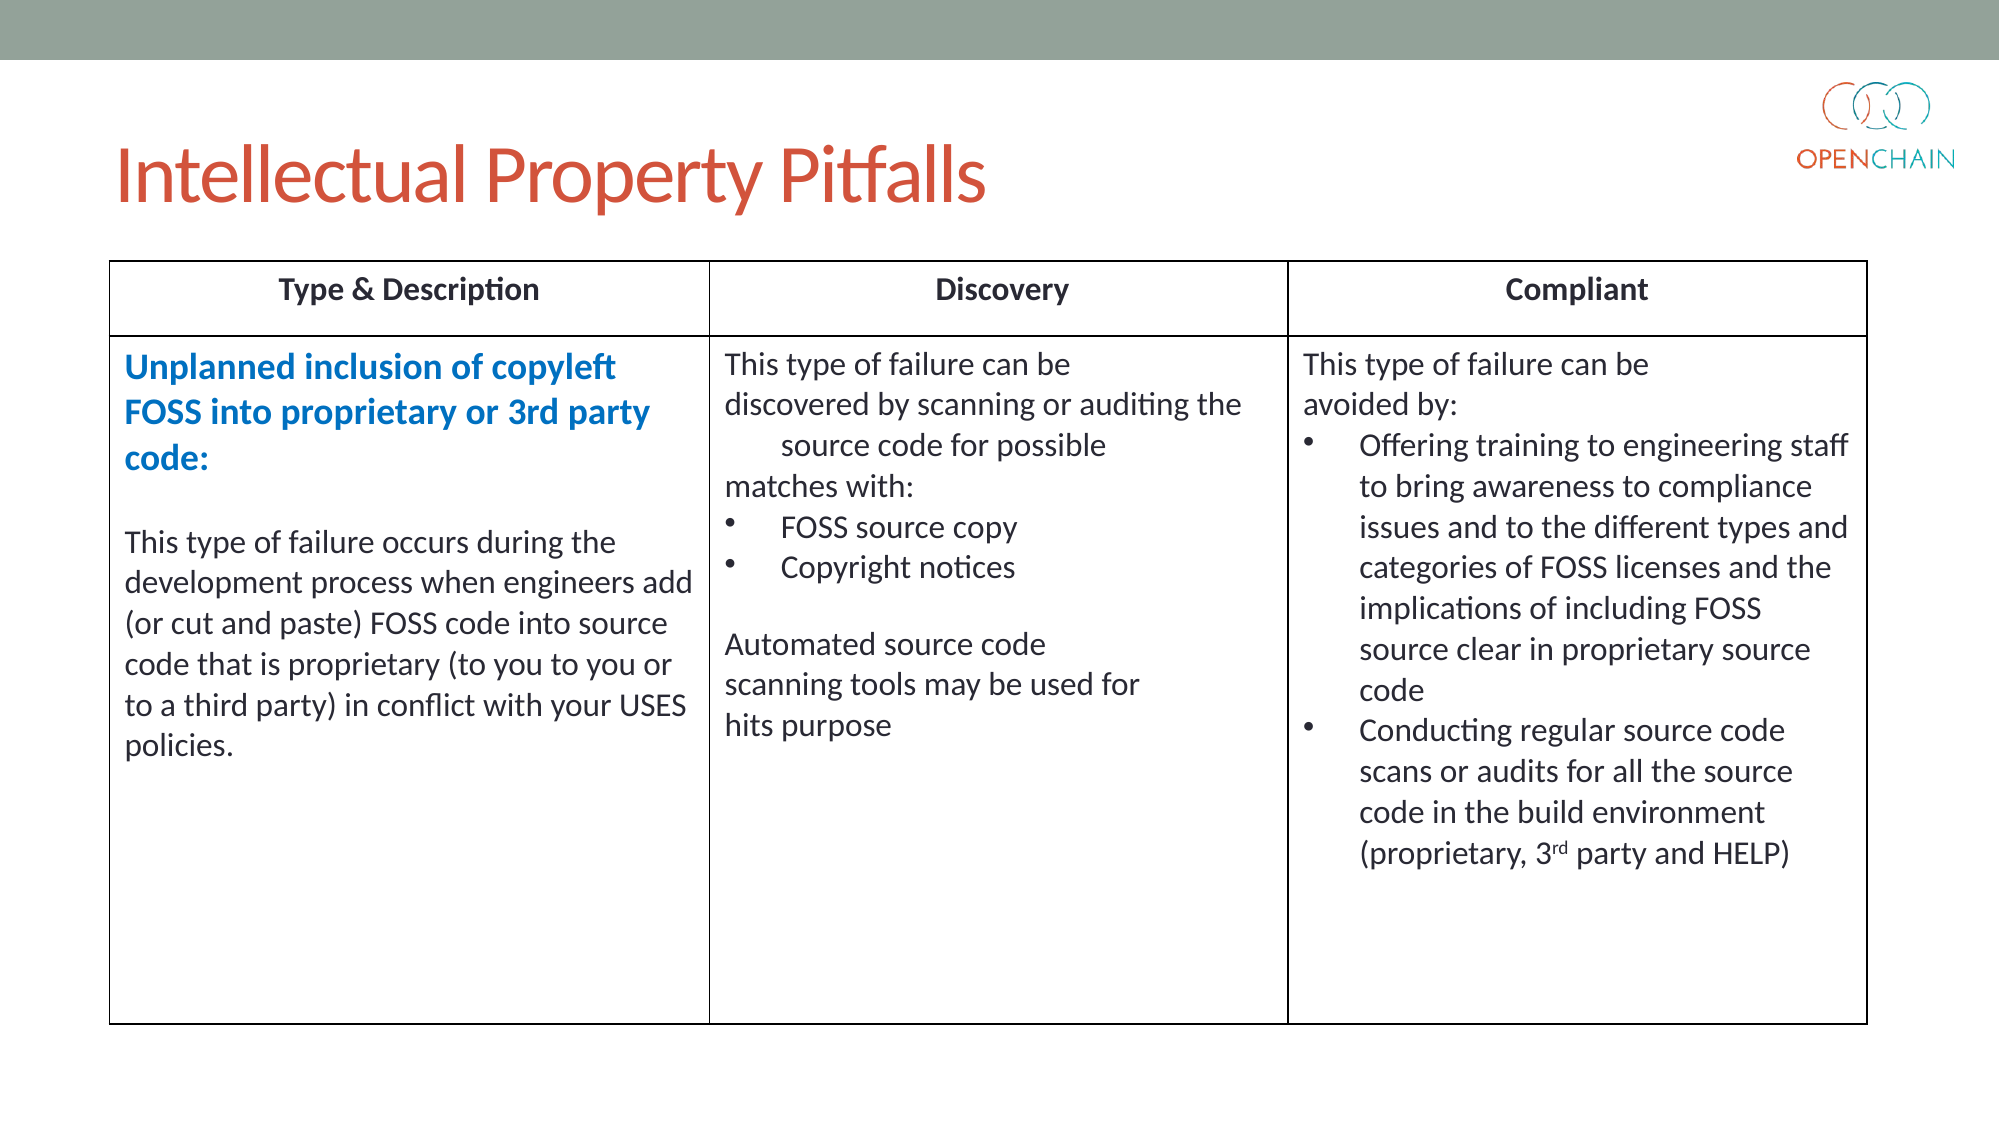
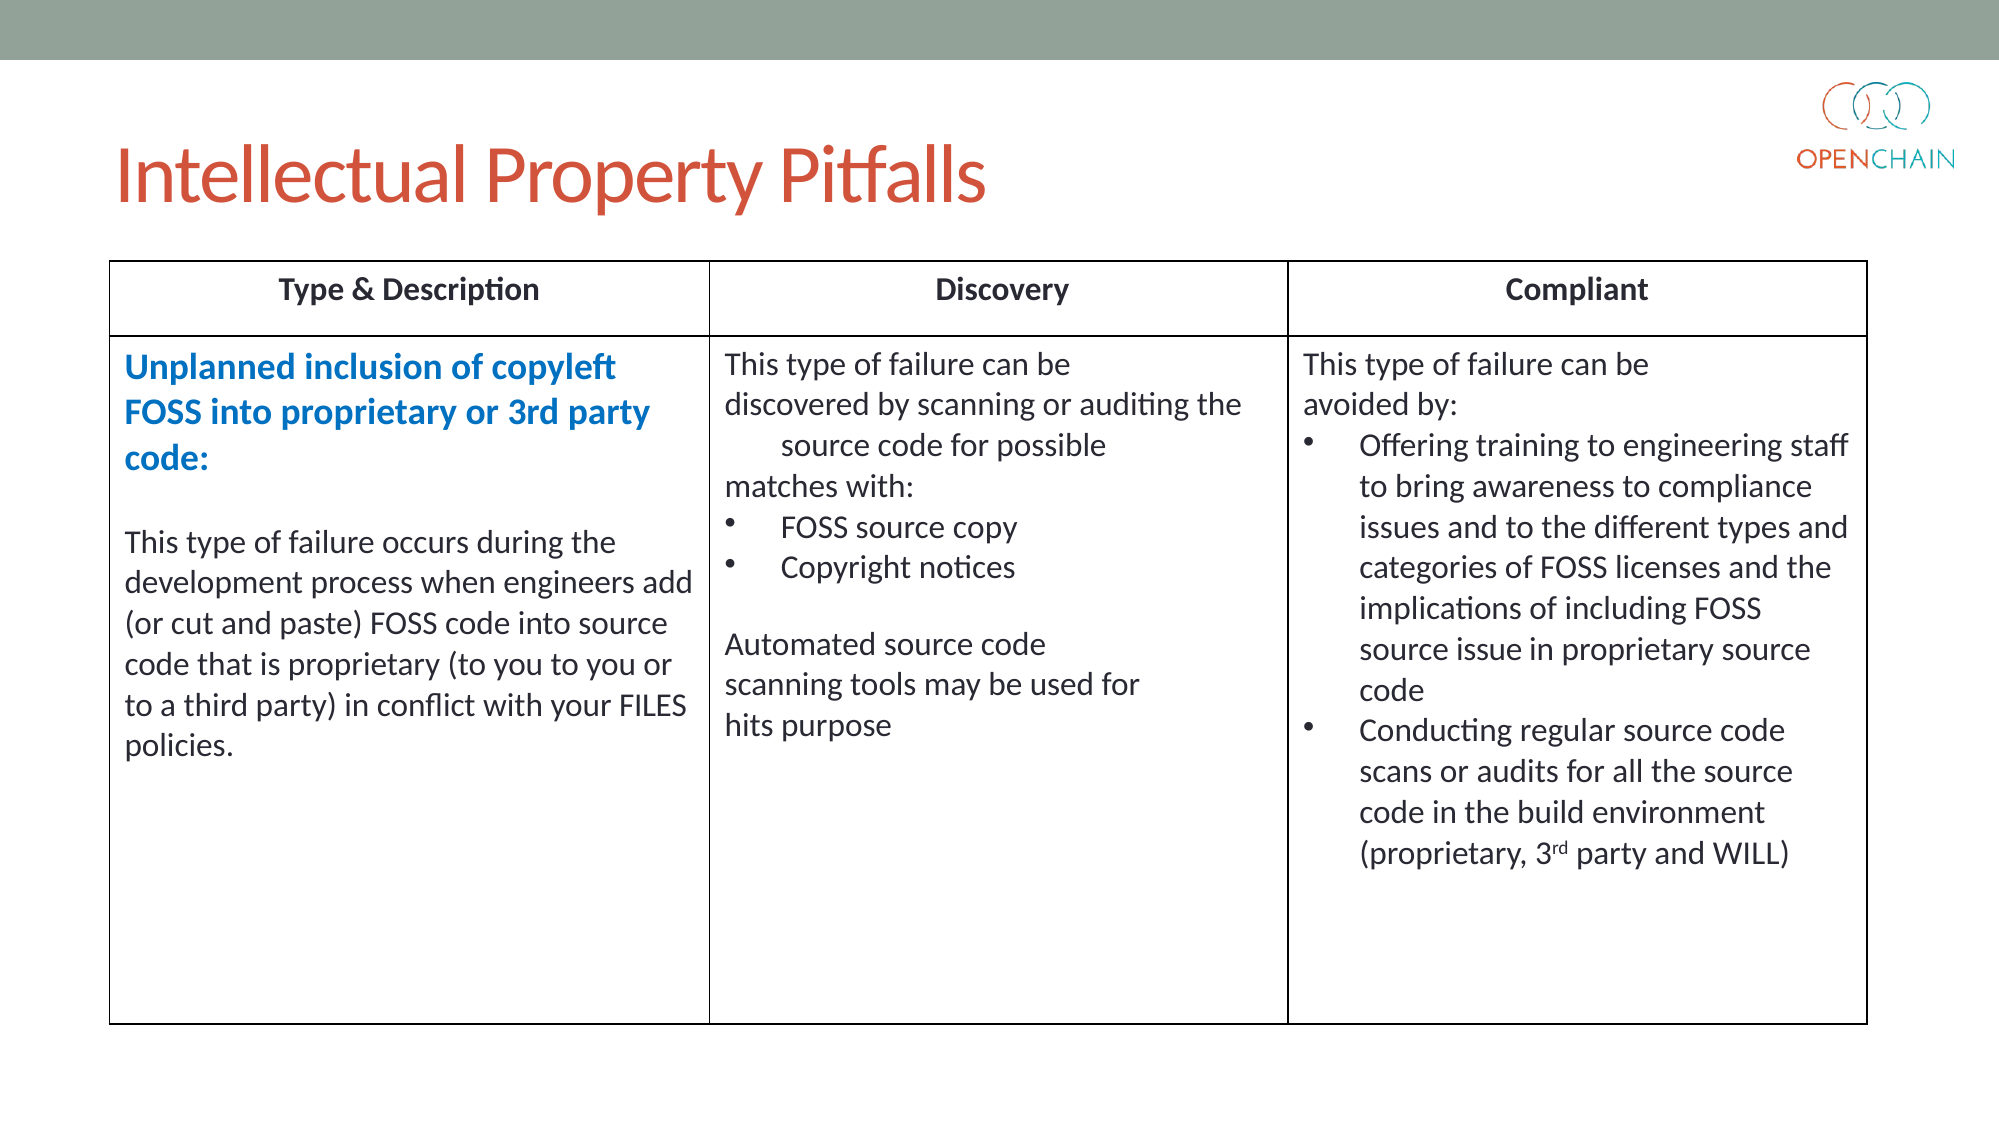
clear: clear -> issue (1489, 649)
USES: USES -> FILES (653, 705)
HELP: HELP -> WILL (1751, 853)
